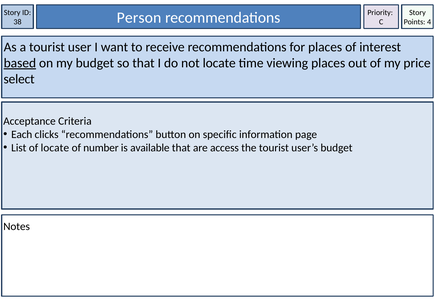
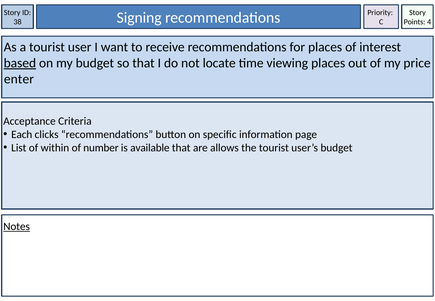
Person: Person -> Signing (139, 18)
select: select -> enter (19, 79)
of locate: locate -> within (55, 148)
access: access -> allows (224, 148)
Notes underline: none -> present (17, 227)
